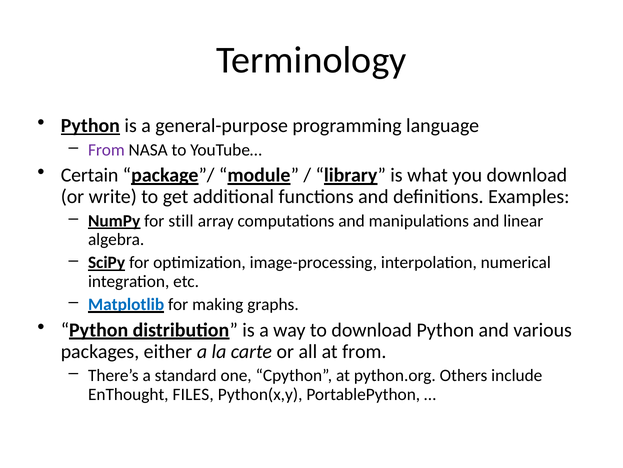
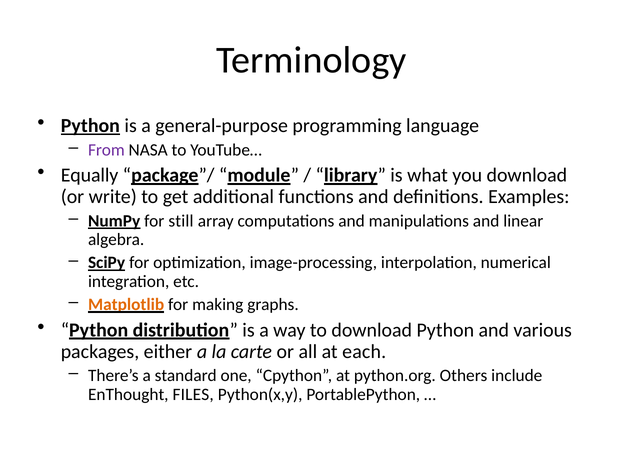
Certain: Certain -> Equally (90, 175)
Matplotlib colour: blue -> orange (126, 304)
at from: from -> each (364, 351)
